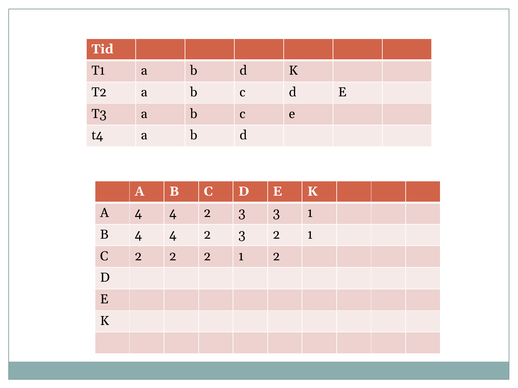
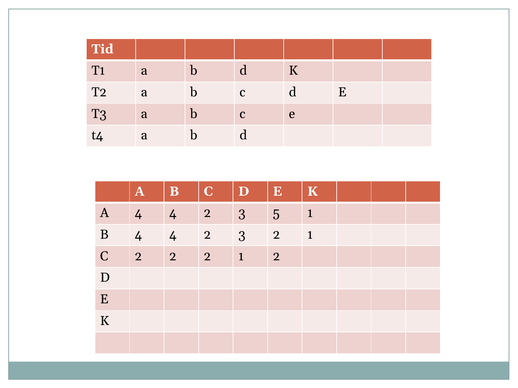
3 3: 3 -> 5 (276, 213)
